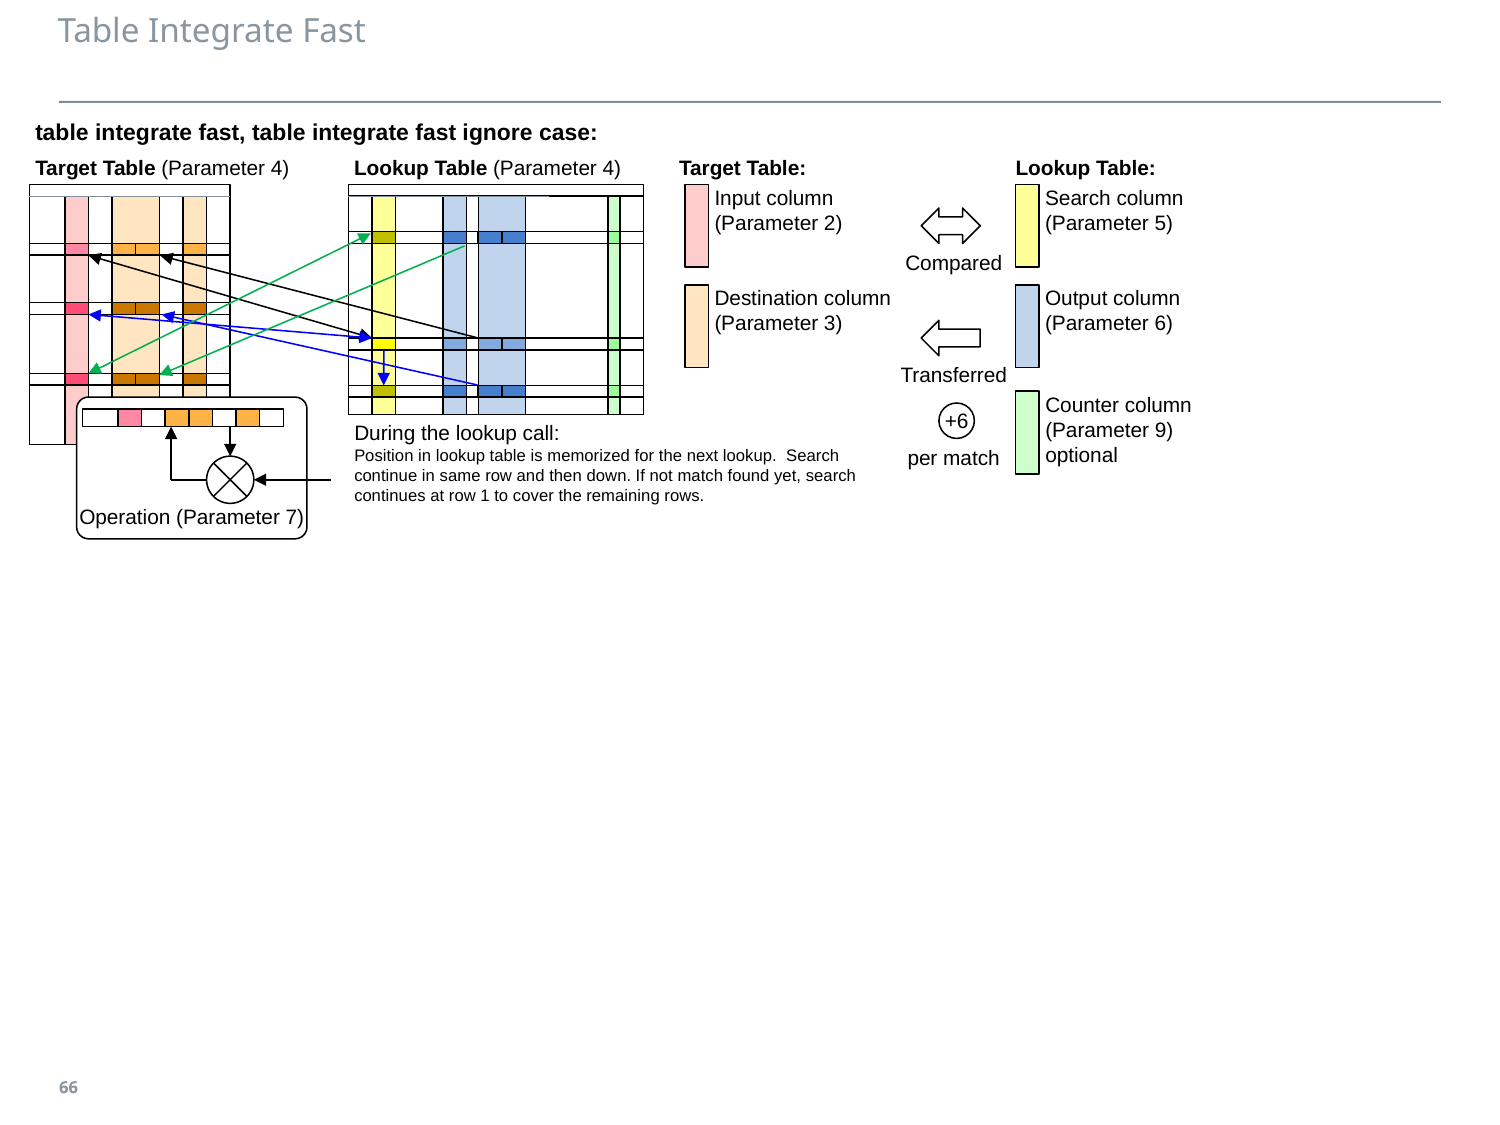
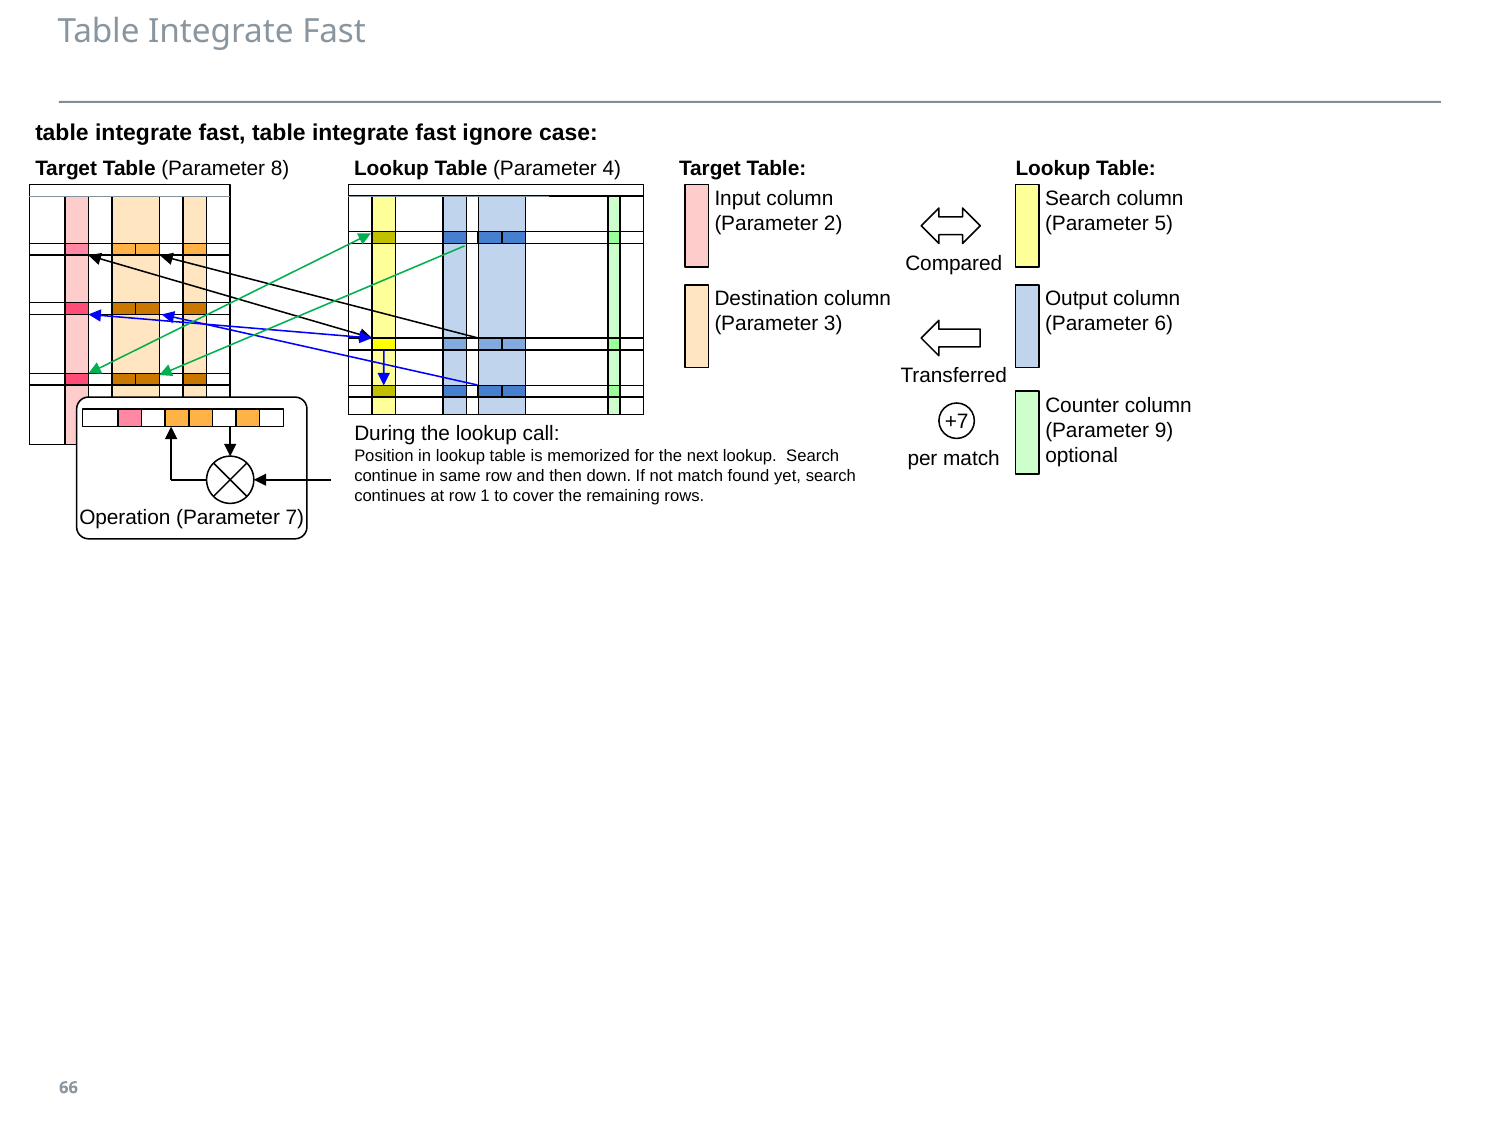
Target Table Parameter 4: 4 -> 8 (280, 168)
+6: +6 -> +7 (957, 422)
